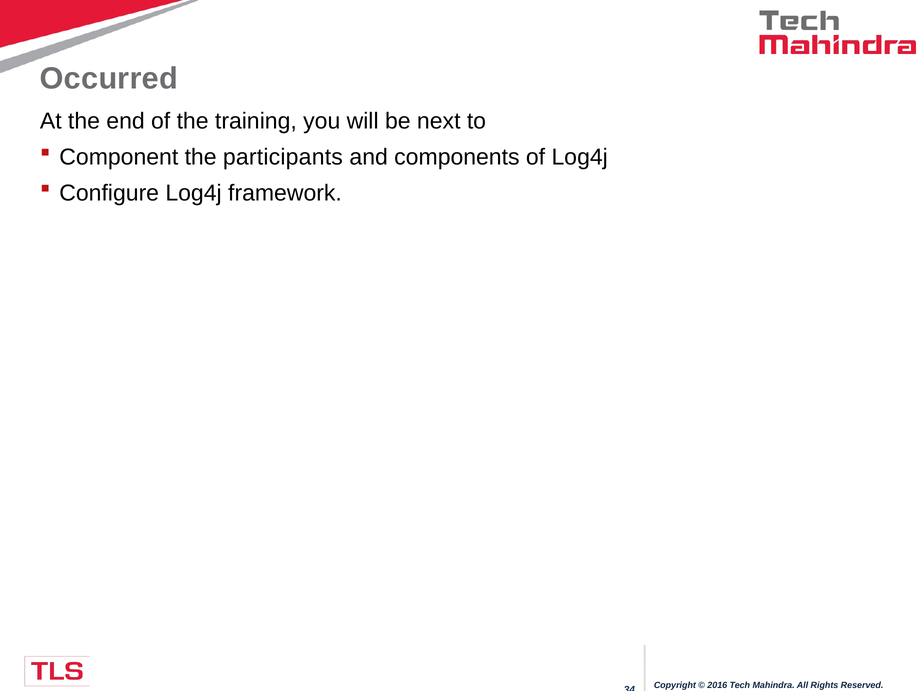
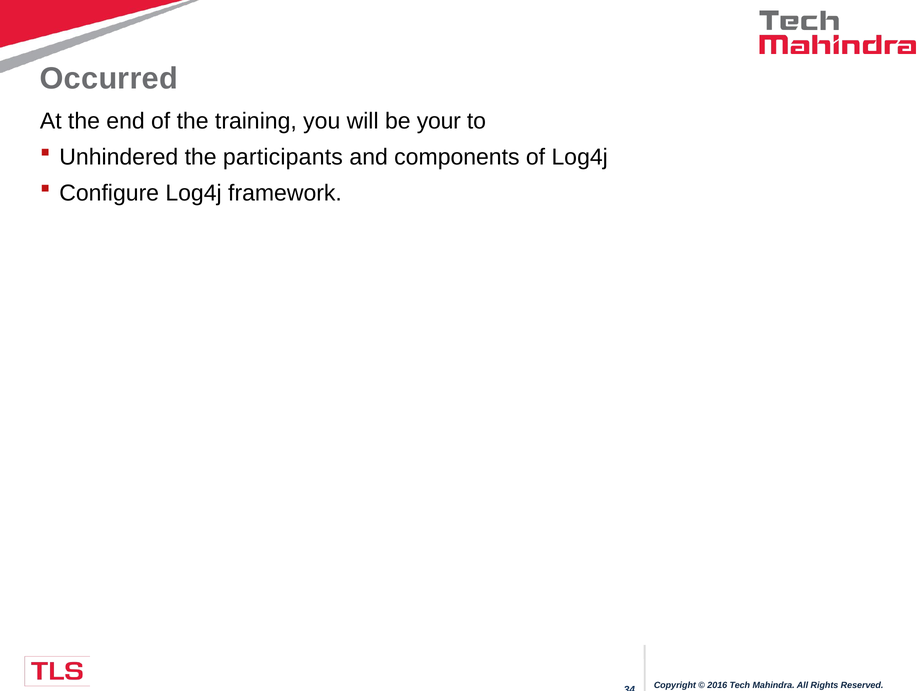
next: next -> your (439, 121)
Component: Component -> Unhindered (119, 157)
